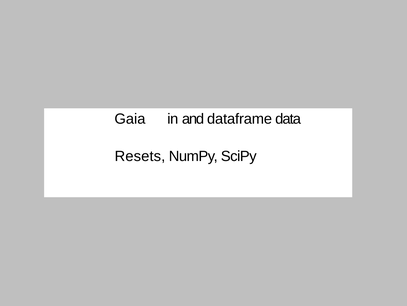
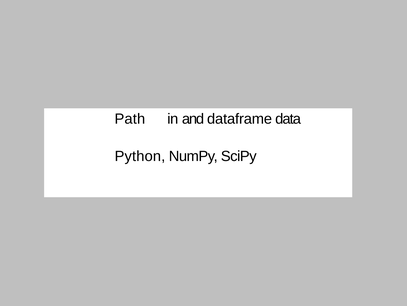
Gaia: Gaia -> Path (130, 119)
Resets: Resets -> Python (140, 156)
